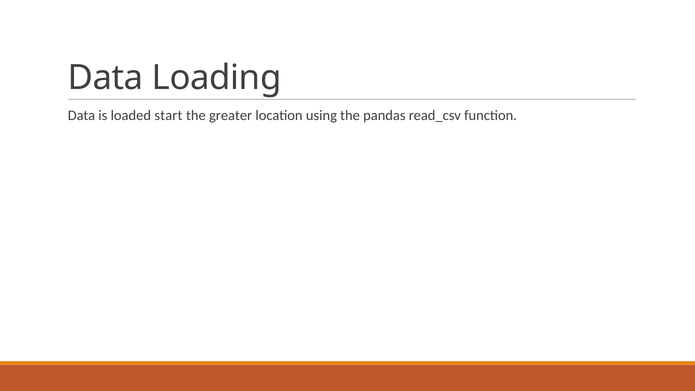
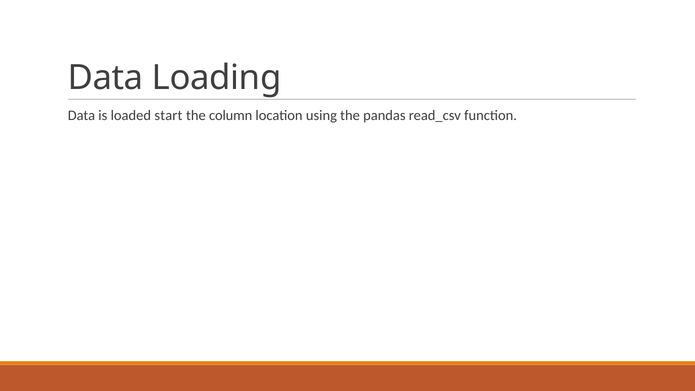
greater: greater -> column (231, 116)
